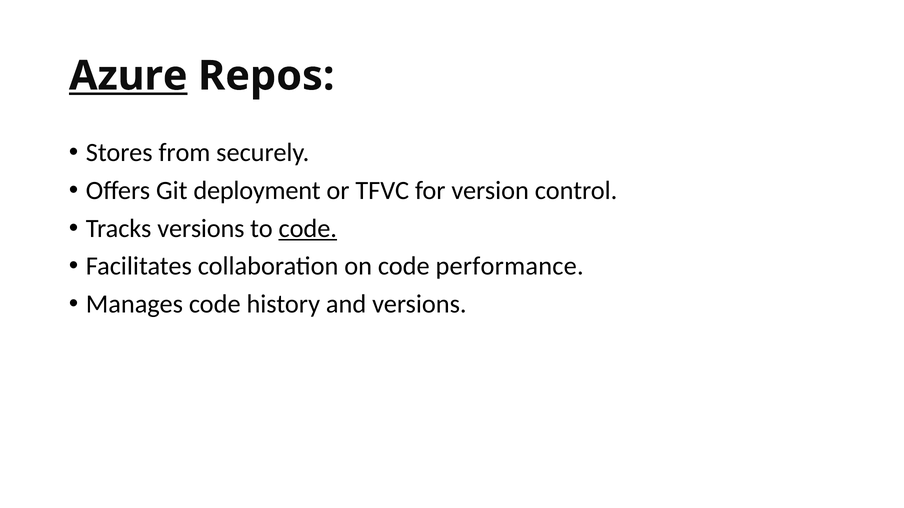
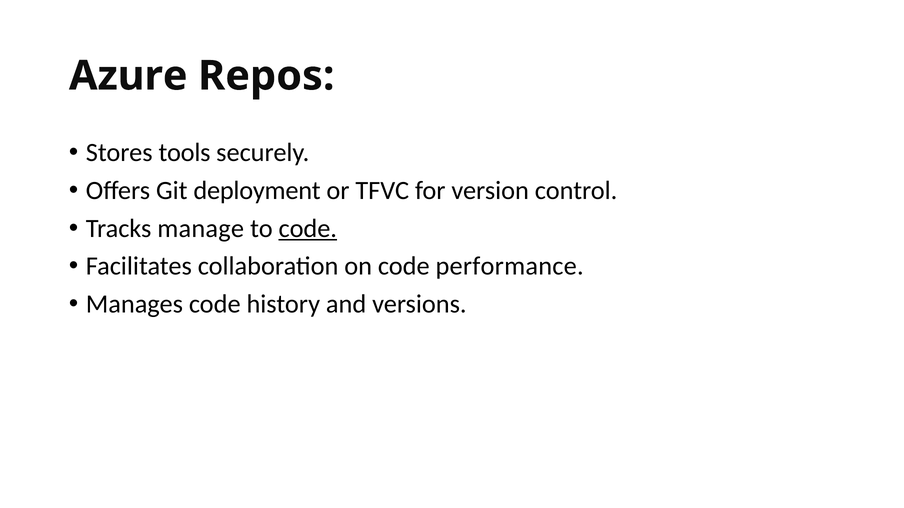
Azure underline: present -> none (128, 76)
from: from -> tools (185, 153)
Tracks versions: versions -> manage (201, 229)
